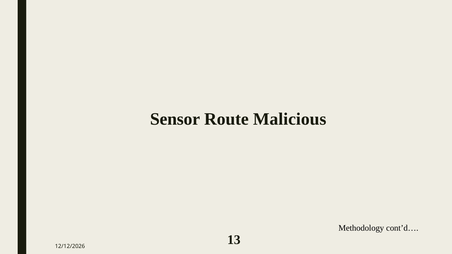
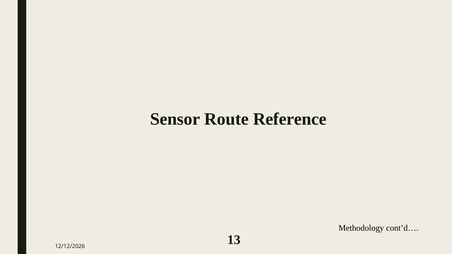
Malicious: Malicious -> Reference (290, 119)
